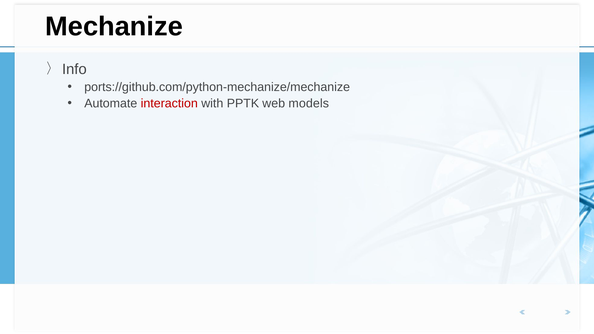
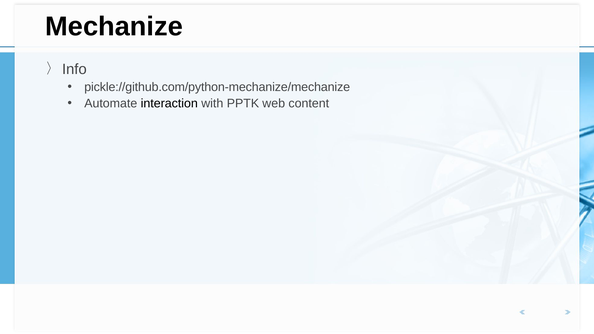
ports://github.com/python-mechanize/mechanize: ports://github.com/python-mechanize/mechanize -> pickle://github.com/python-mechanize/mechanize (217, 87)
interaction colour: red -> black (169, 103)
models: models -> content (309, 103)
